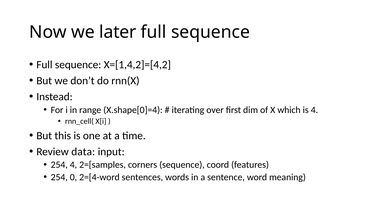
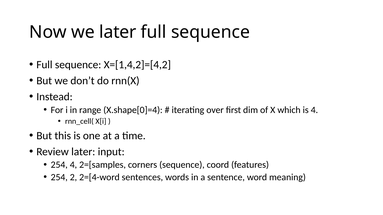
Review data: data -> later (83, 152)
0: 0 -> 2 (73, 177)
